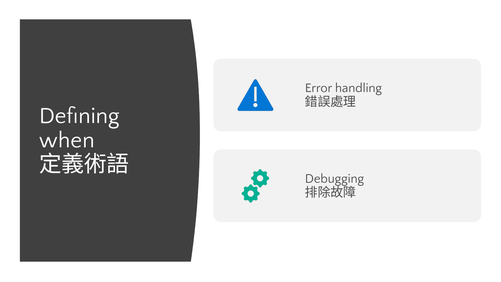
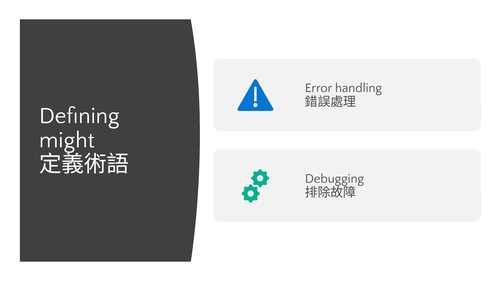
when: when -> might (67, 140)
